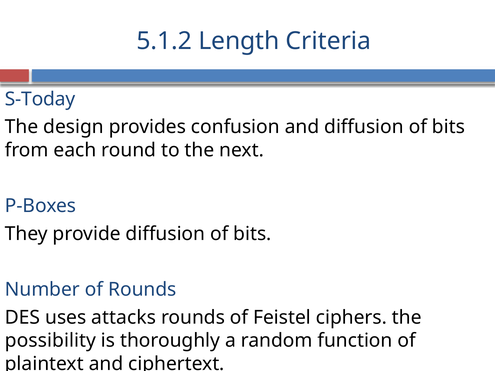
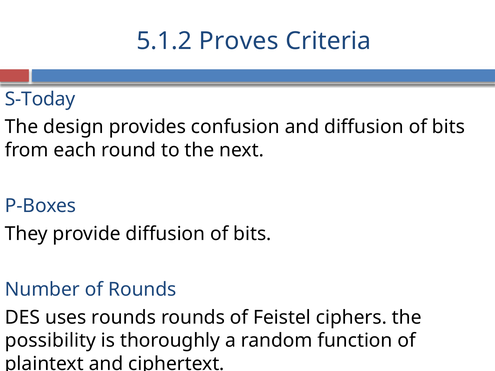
Length: Length -> Proves (239, 41)
uses attacks: attacks -> rounds (124, 318)
